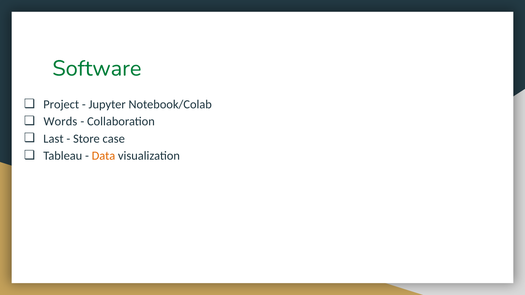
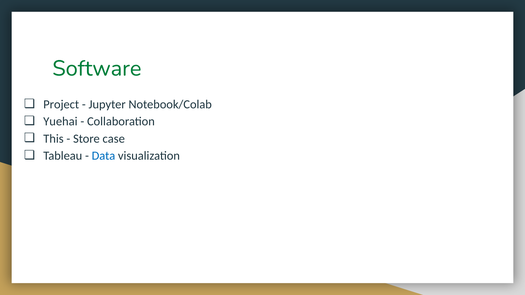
Words: Words -> Yuehai (60, 122)
Last: Last -> This (53, 139)
Data colour: orange -> blue (103, 156)
